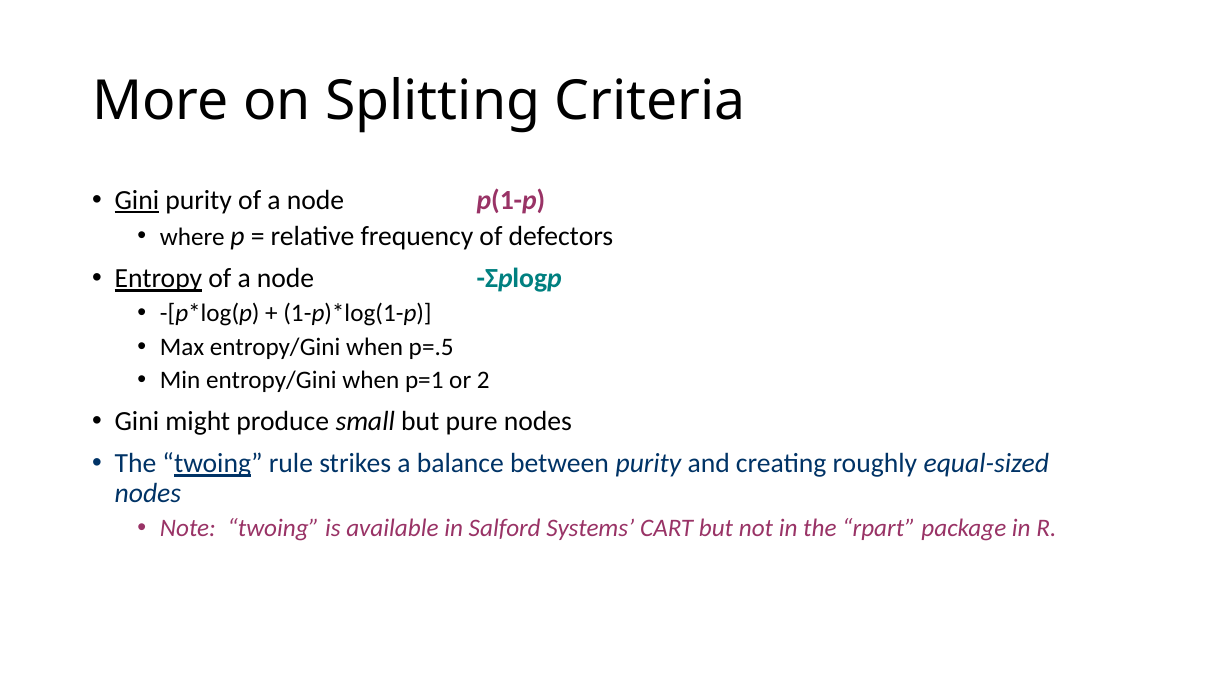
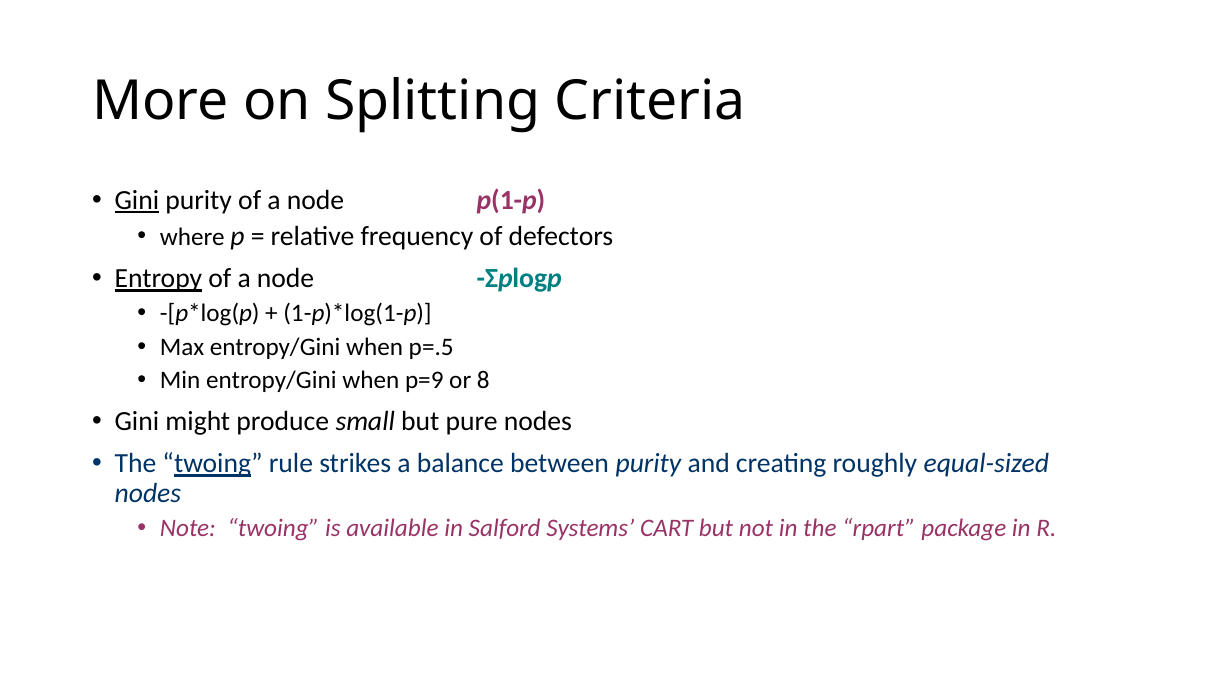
p=1: p=1 -> p=9 (424, 380)
2: 2 -> 8 (483, 380)
